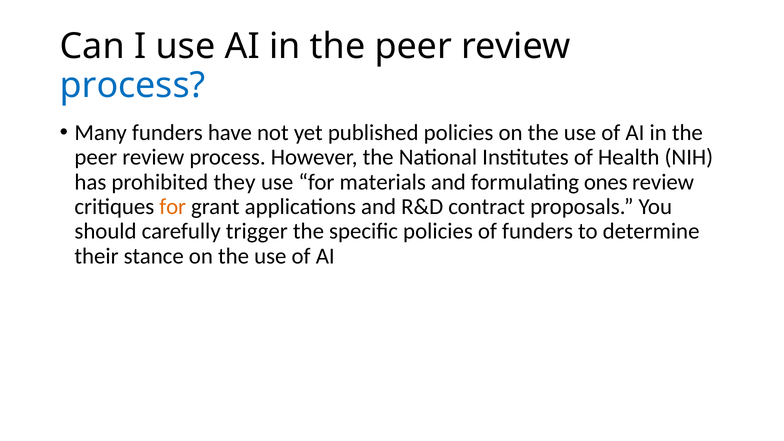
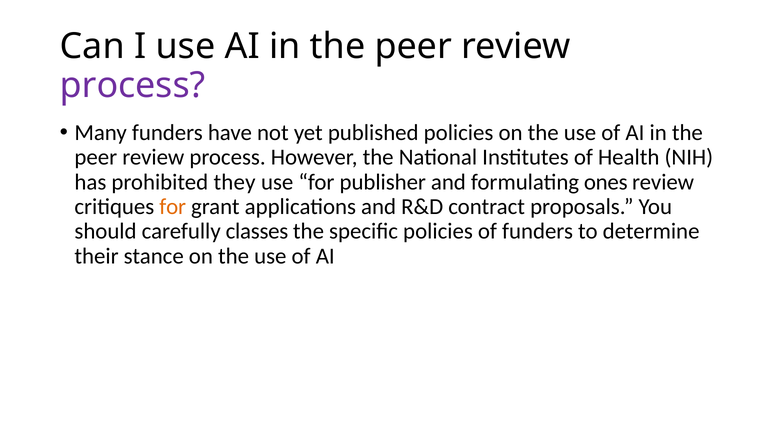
process colour: blue -> purple (133, 85)
materials: materials -> publisher (383, 182)
trigger: trigger -> classes (257, 231)
